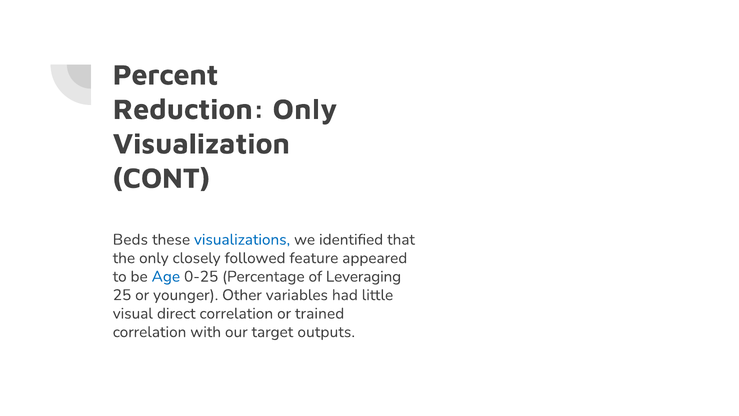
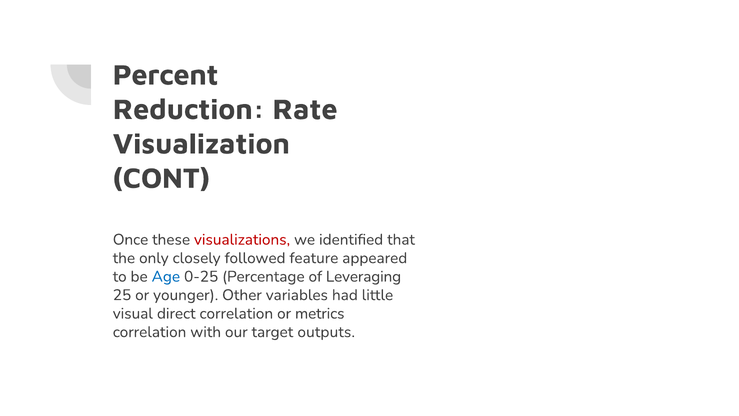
Reduction Only: Only -> Rate (305, 109)
Beds: Beds -> Once (131, 239)
visualizations colour: blue -> red (242, 239)
trained: trained -> metrics (320, 313)
